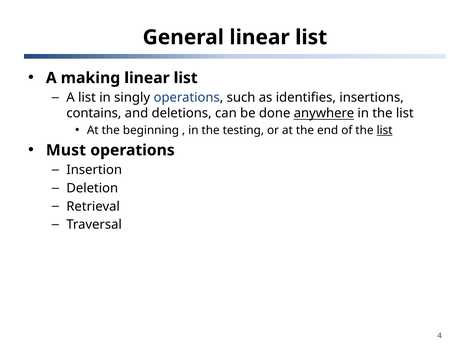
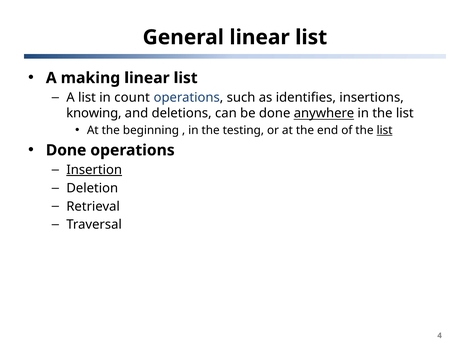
singly: singly -> count (132, 98)
contains: contains -> knowing (94, 113)
Must: Must -> Done (66, 150)
Insertion underline: none -> present (94, 170)
